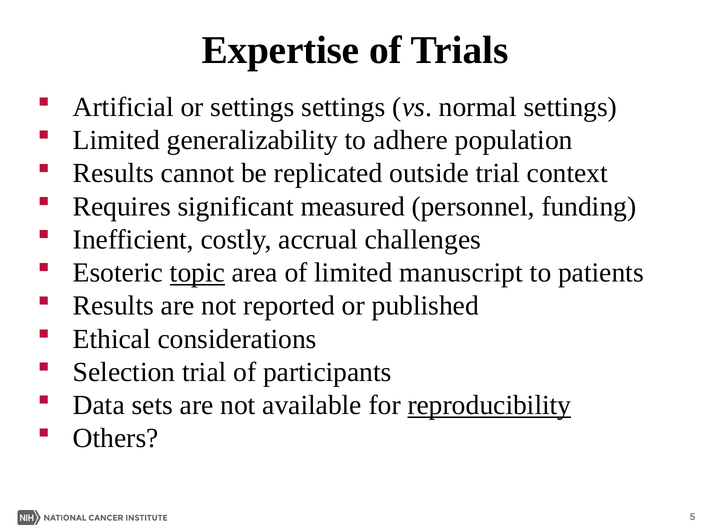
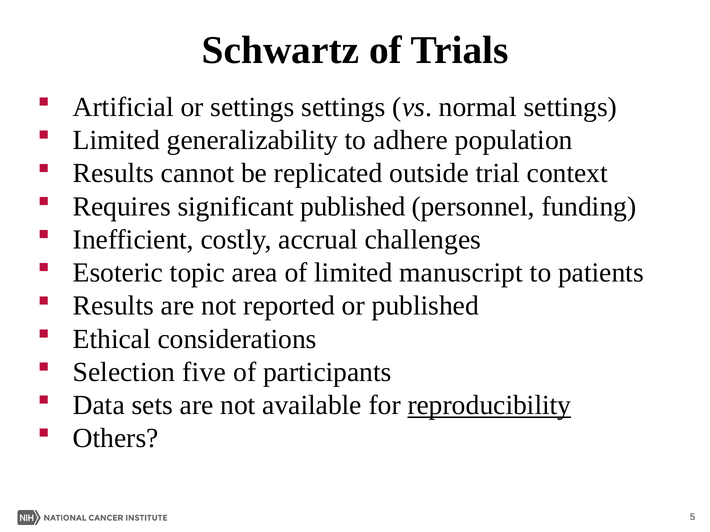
Expertise: Expertise -> Schwartz (280, 50)
significant measured: measured -> published (353, 207)
topic underline: present -> none (197, 273)
Selection trial: trial -> five (204, 372)
